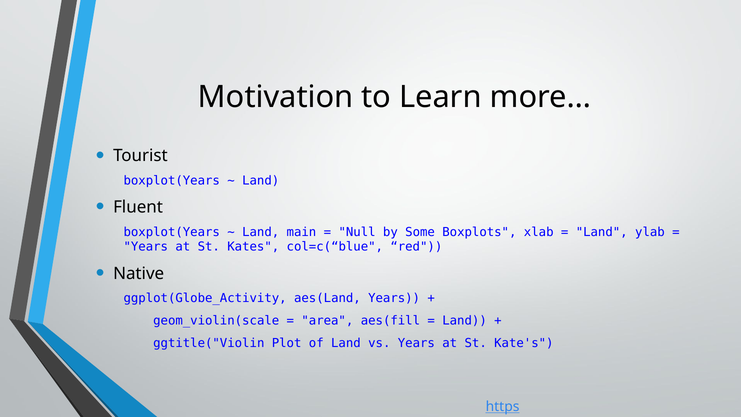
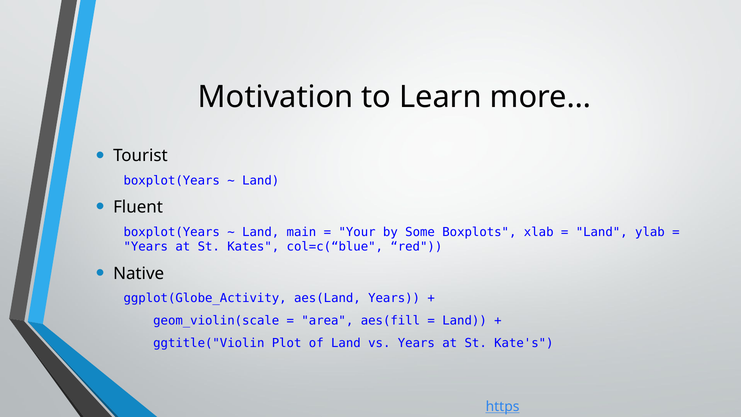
Null: Null -> Your (357, 232)
